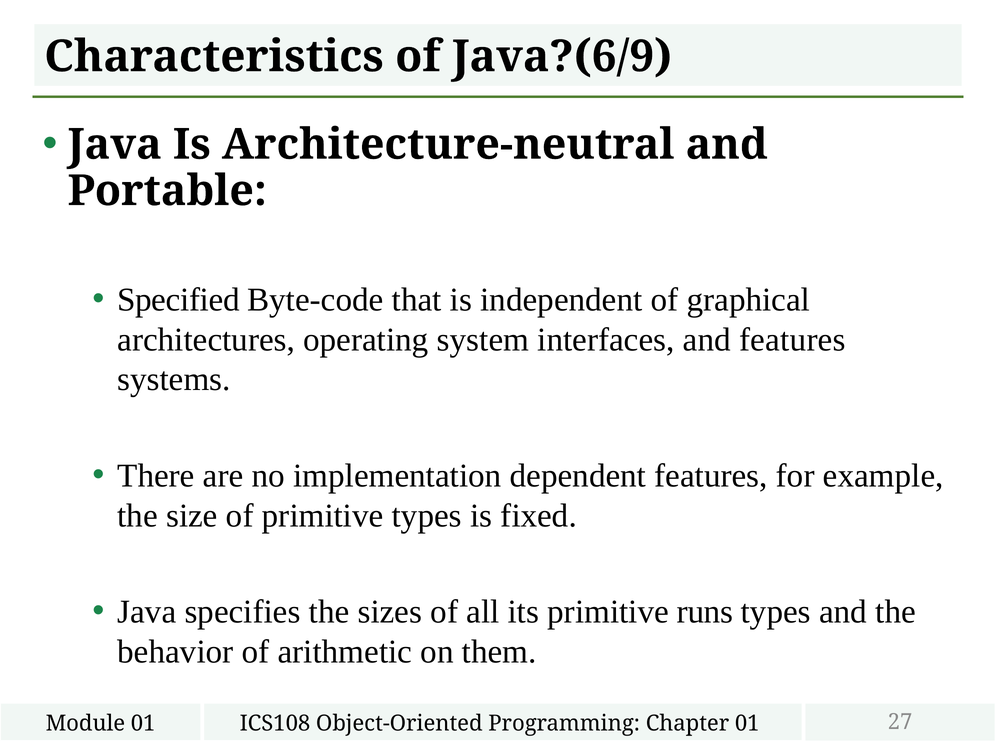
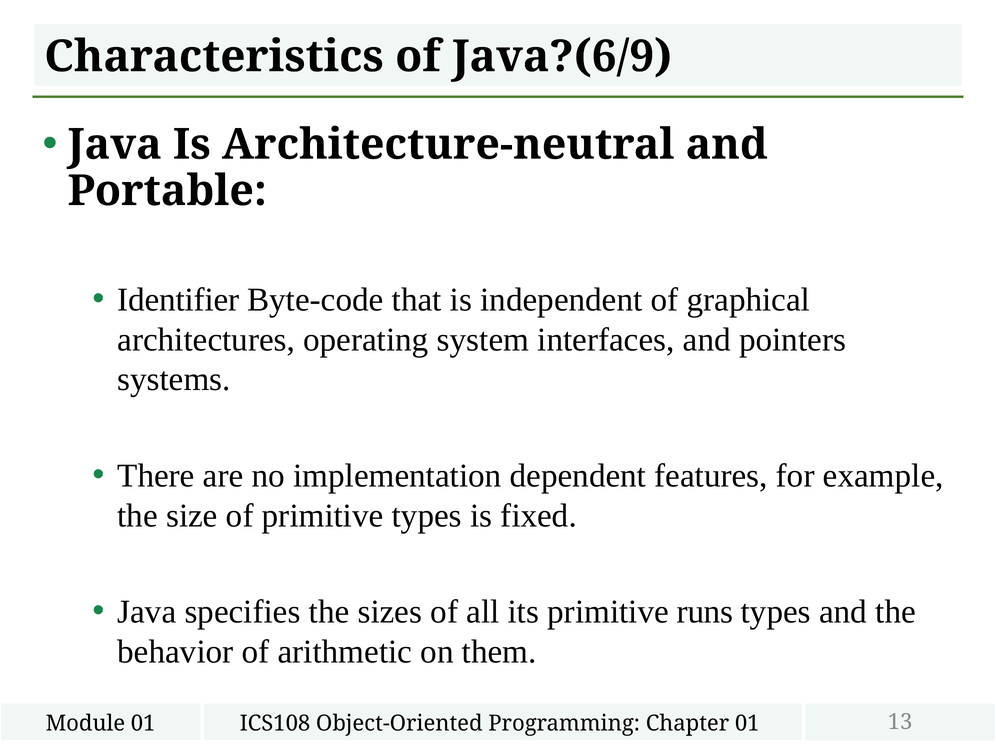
Specified: Specified -> Identifier (178, 300)
and features: features -> pointers (793, 340)
27: 27 -> 13 (900, 722)
